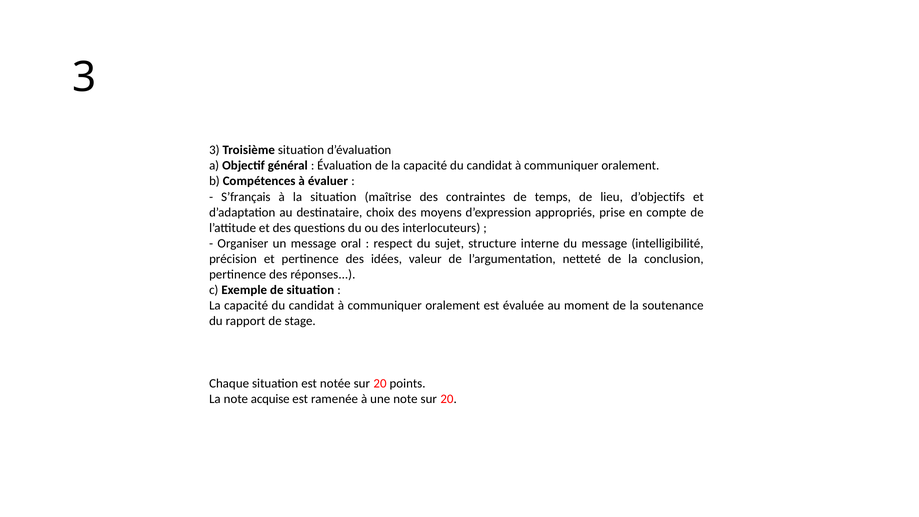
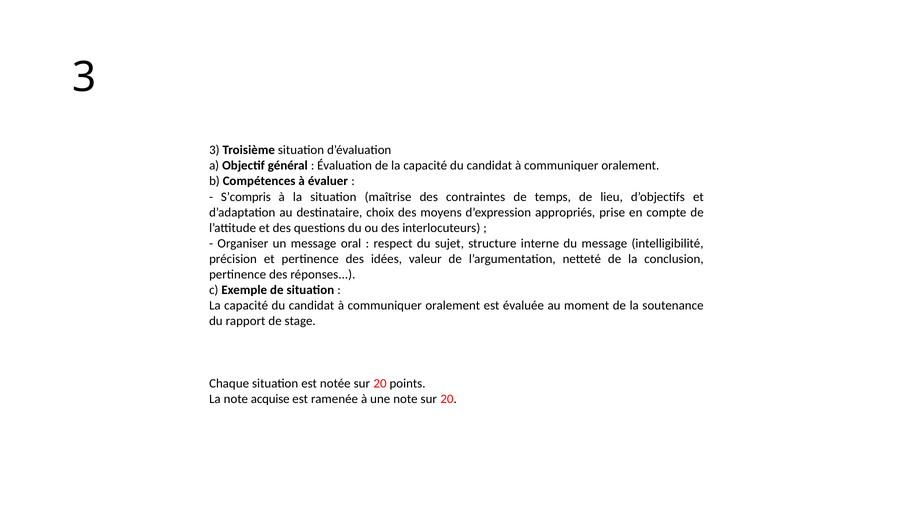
S’français: S’français -> S’compris (246, 197)
